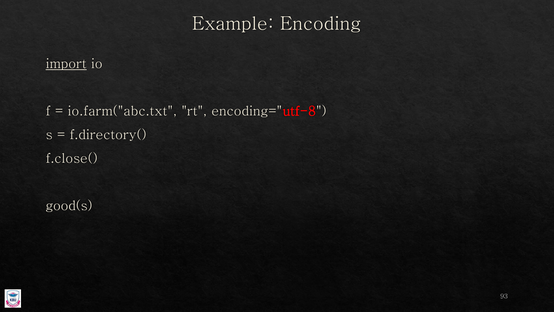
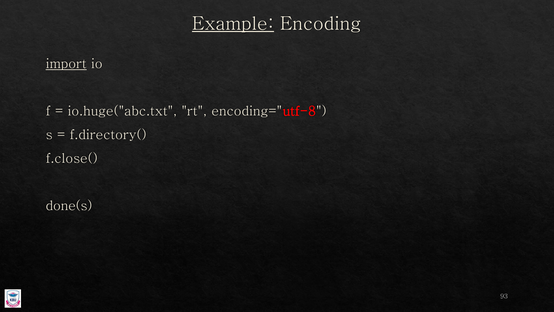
Example underline: none -> present (233, 24)
io.farm("abc.txt: io.farm("abc.txt -> io.huge("abc.txt (122, 111)
good(s: good(s -> done(s (69, 206)
